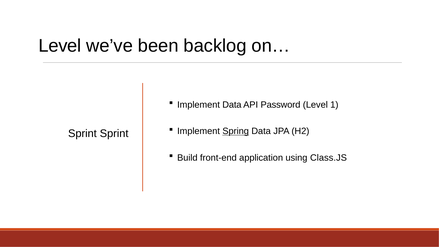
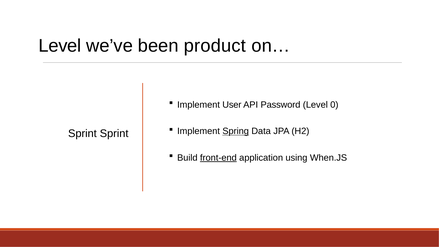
backlog: backlog -> product (215, 46)
Implement Data: Data -> User (232, 105)
1: 1 -> 0 (334, 105)
front-end underline: none -> present (218, 158)
Class.JS: Class.JS -> When.JS (329, 158)
